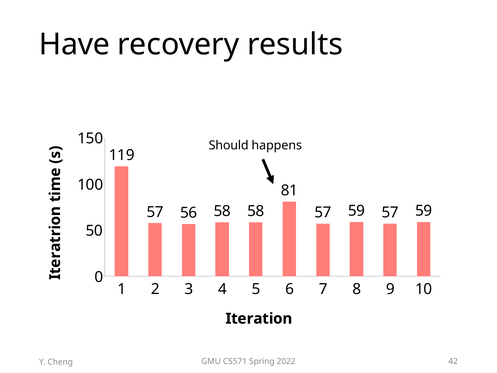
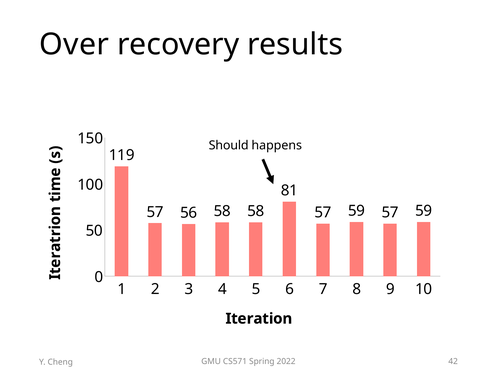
Have: Have -> Over (74, 44)
